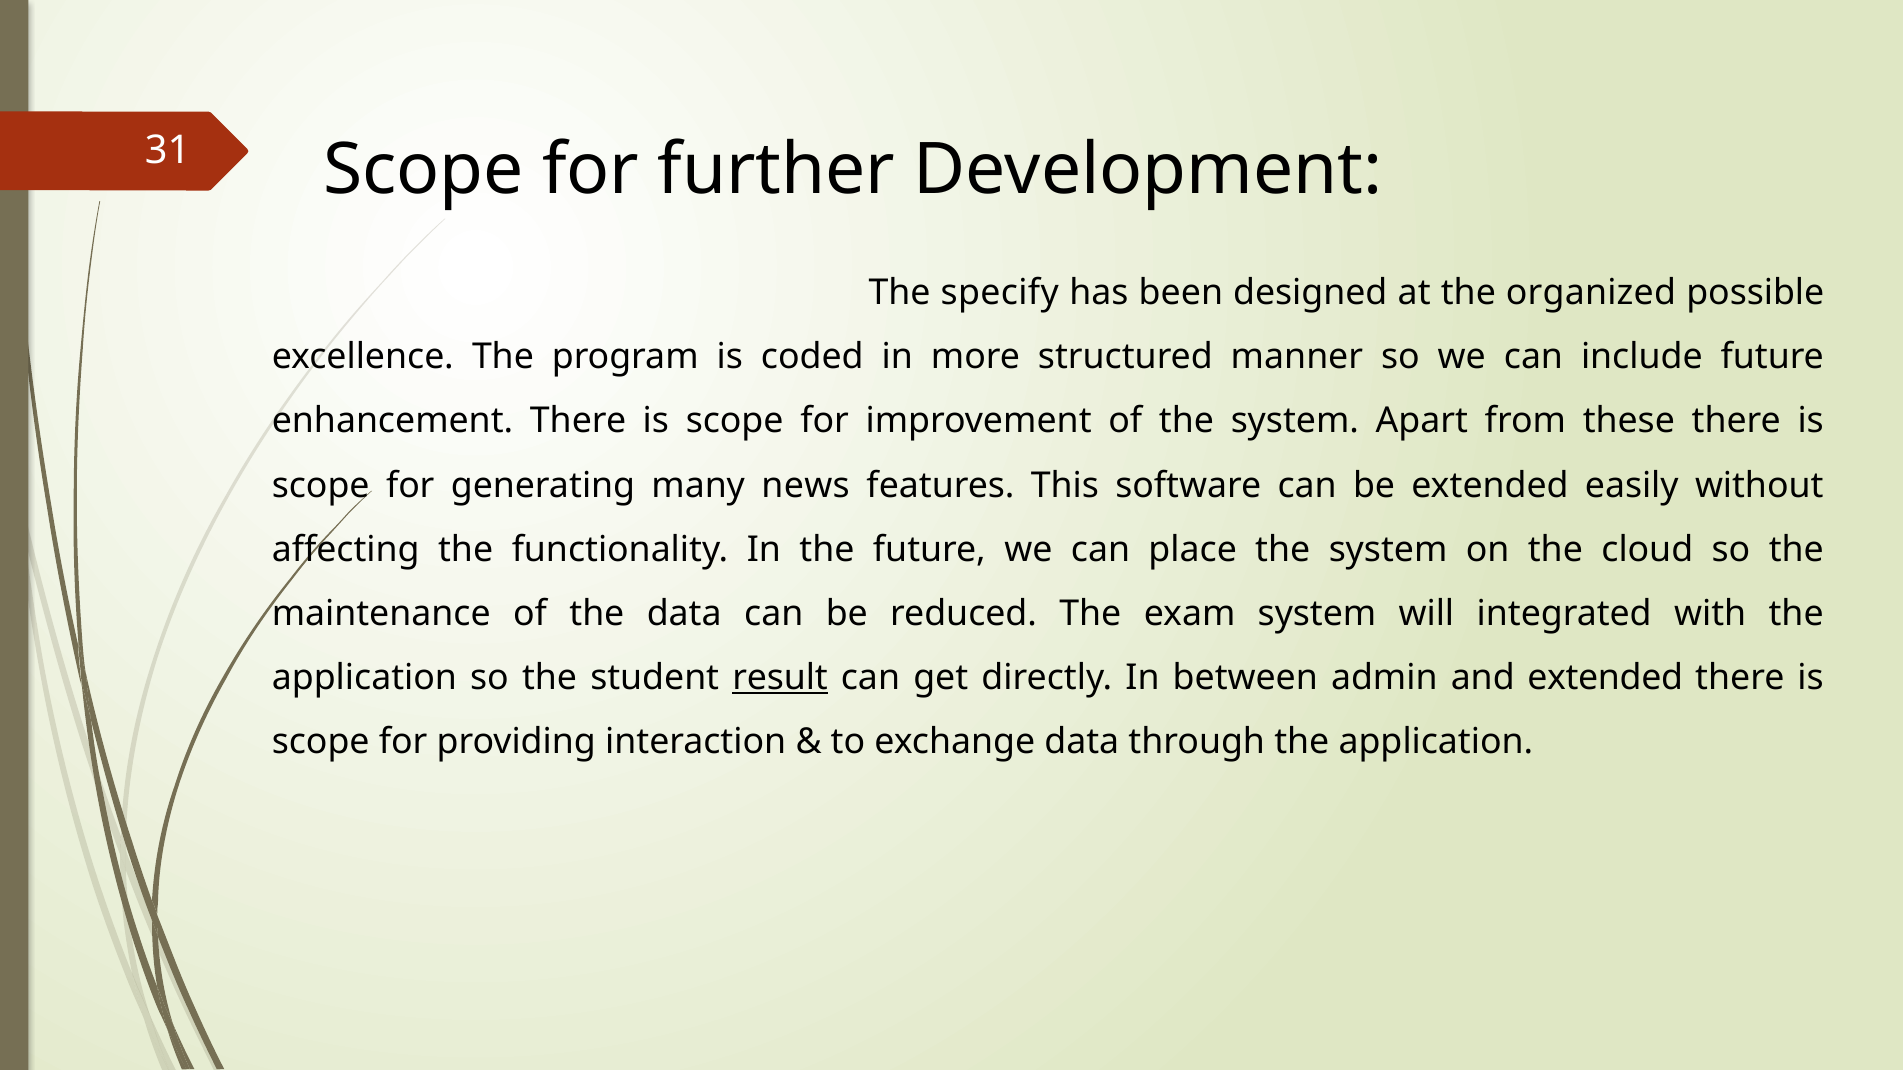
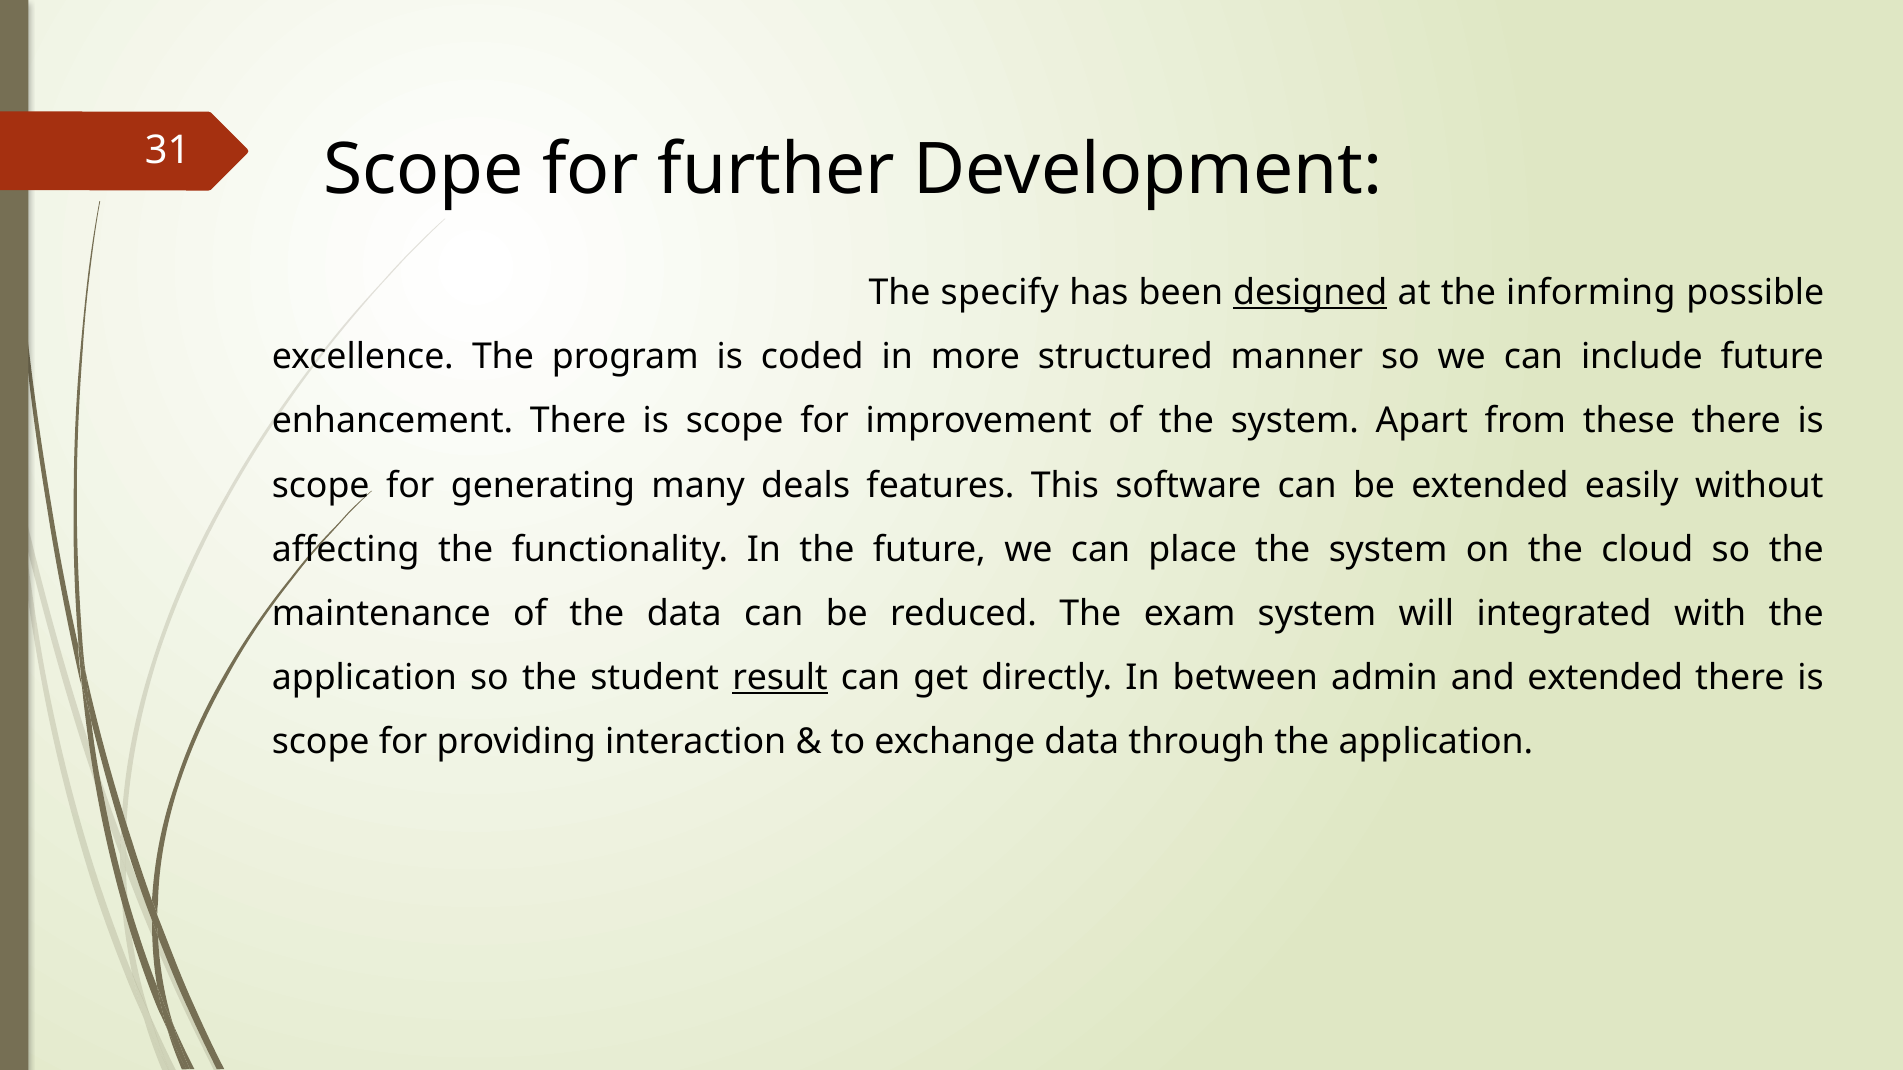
designed underline: none -> present (1310, 293)
organized: organized -> informing (1591, 293)
news: news -> deals (806, 486)
